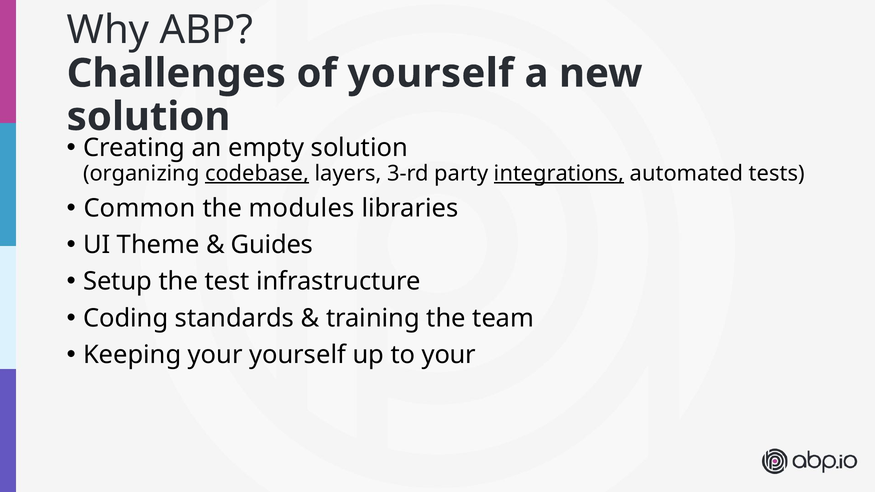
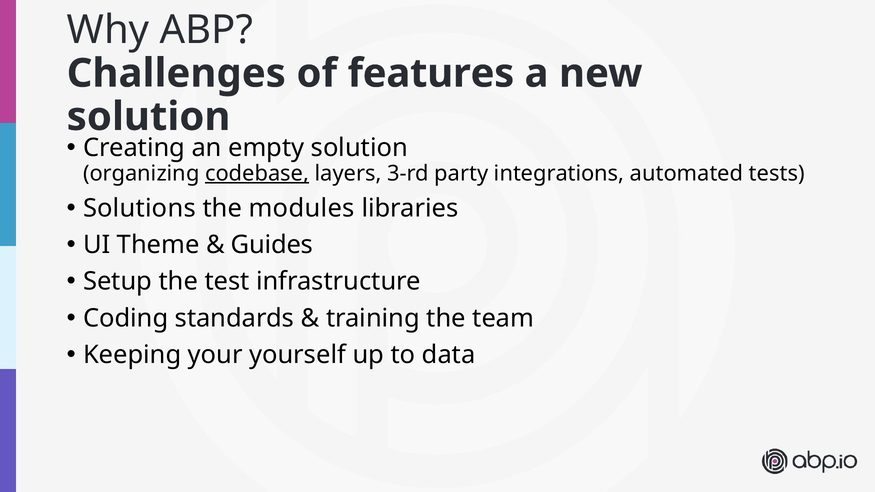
of yourself: yourself -> features (431, 74)
integrations underline: present -> none (559, 174)
Common: Common -> Solutions (139, 208)
to your: your -> data (449, 355)
